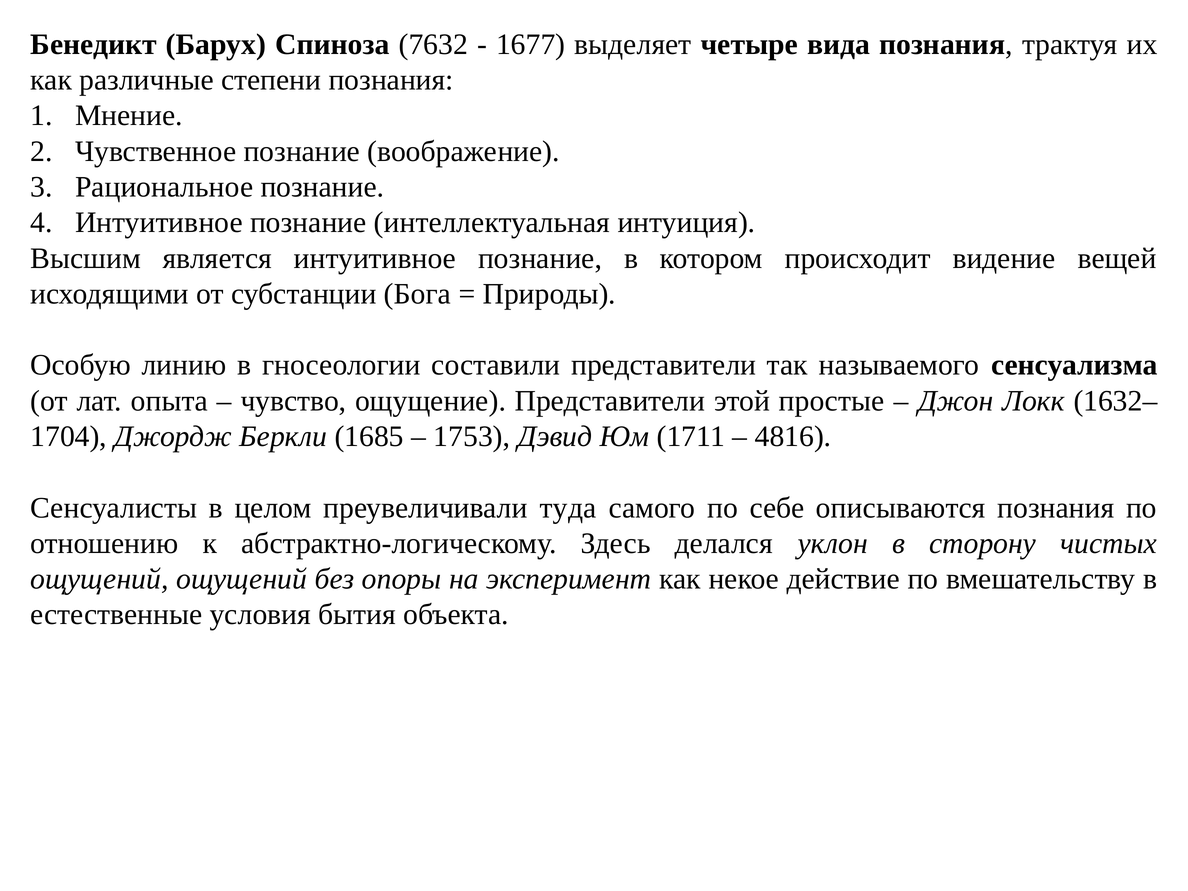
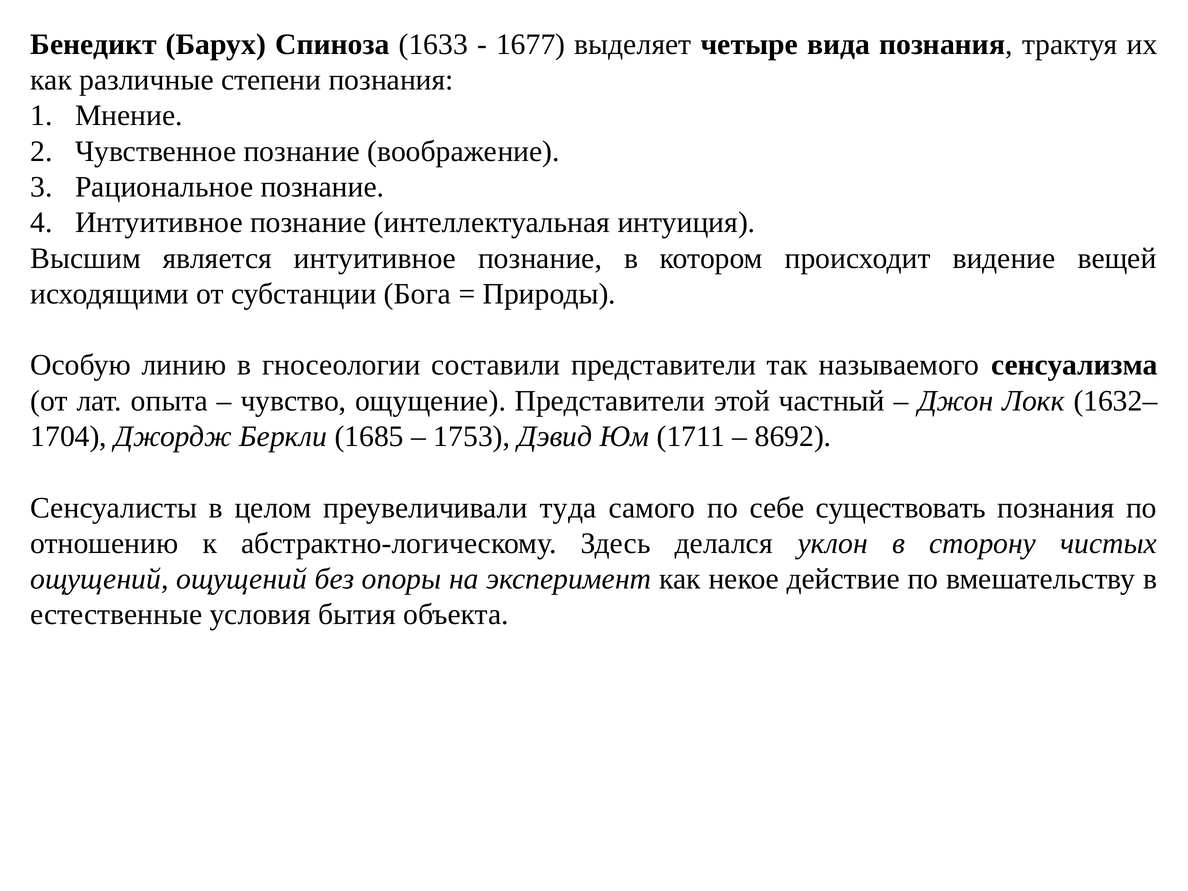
7632: 7632 -> 1633 (433, 44)
простые: простые -> частный (832, 401)
4816: 4816 -> 8692 (793, 436)
описываются: описываются -> существовать (901, 508)
